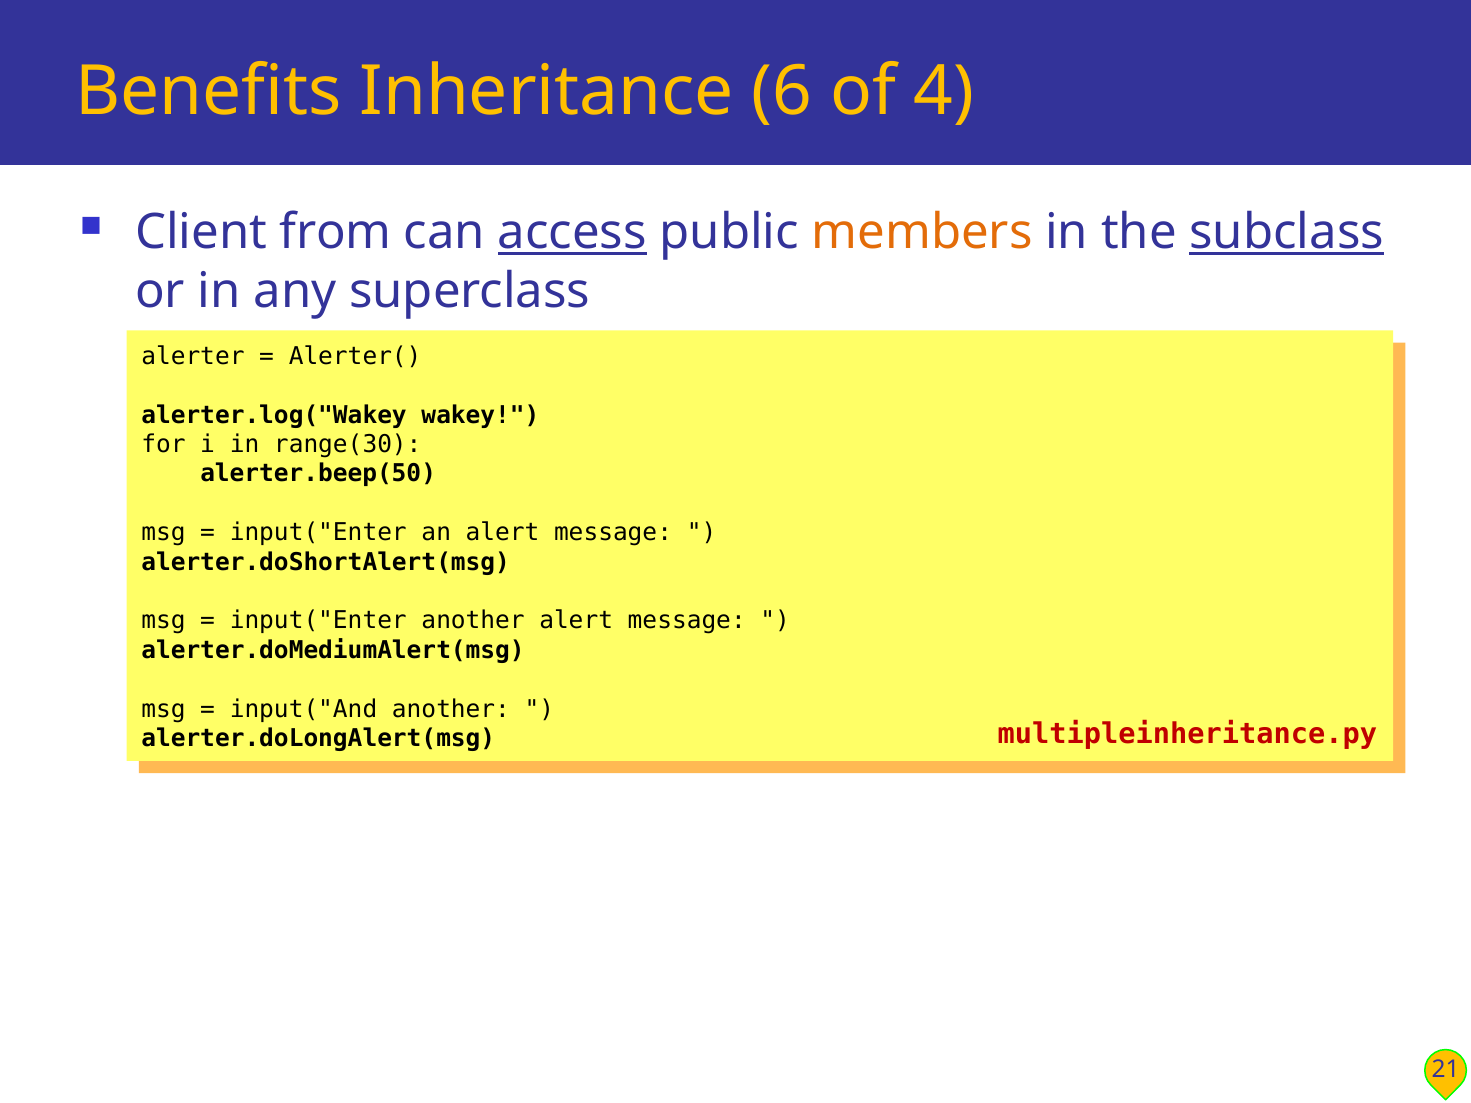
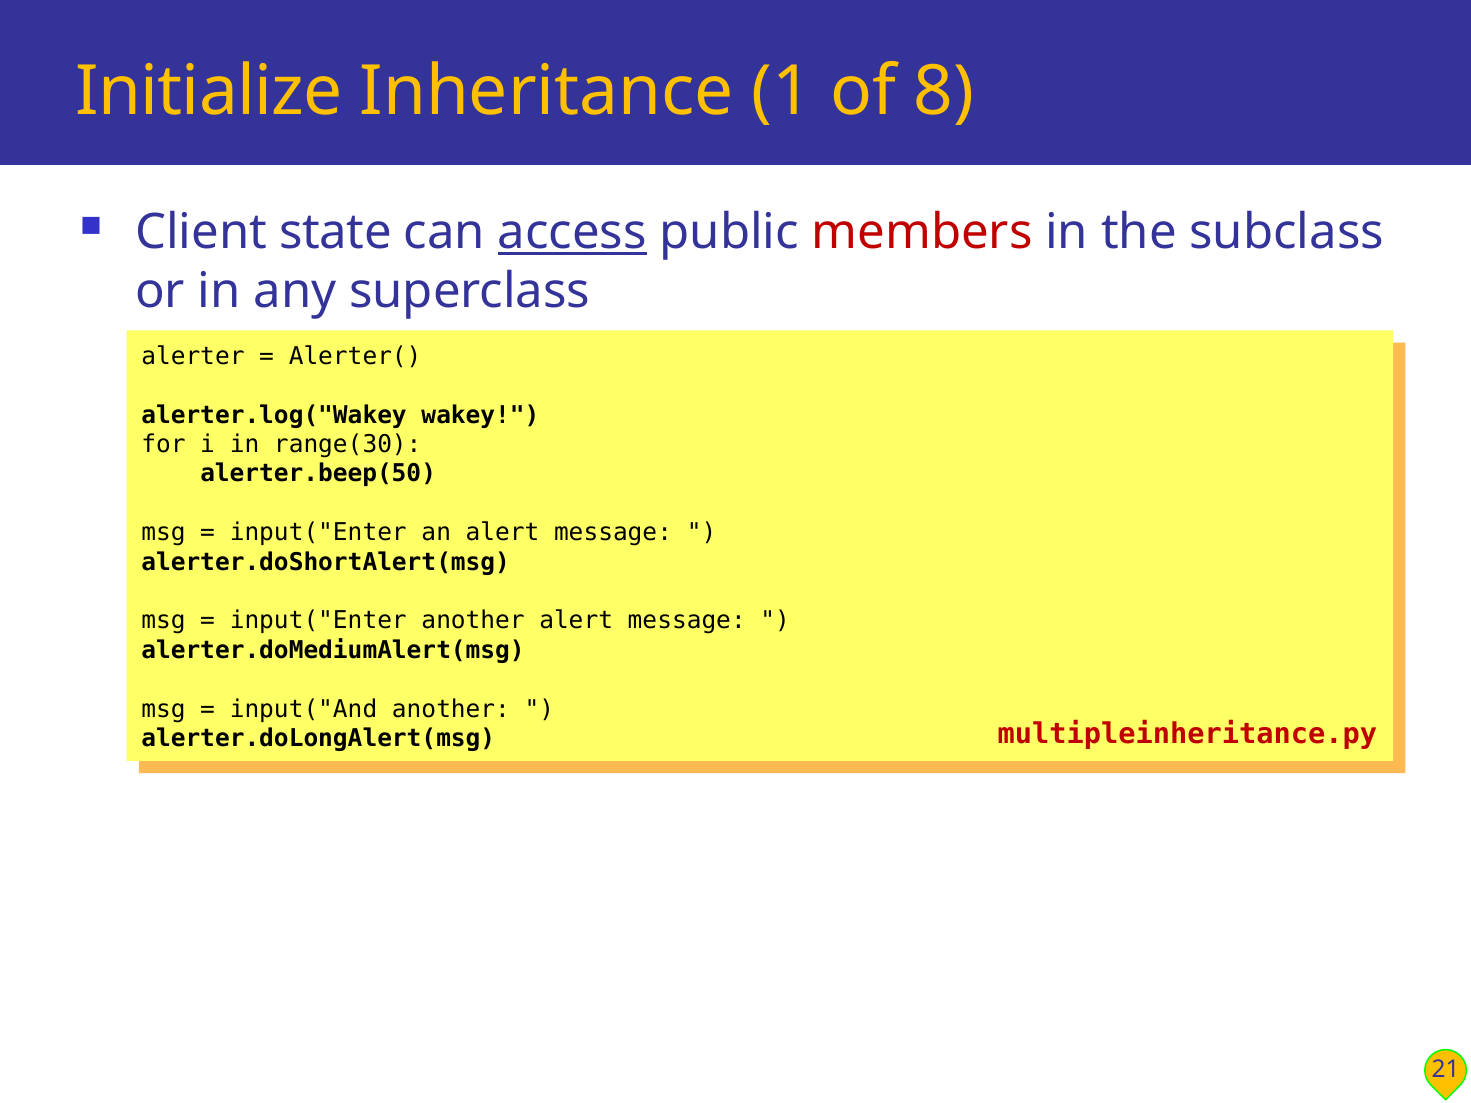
Benefits: Benefits -> Initialize (209, 92)
6: 6 -> 1 (782, 92)
4: 4 -> 8 (944, 92)
from: from -> state (336, 233)
members colour: orange -> red (922, 233)
subclass underline: present -> none (1287, 233)
